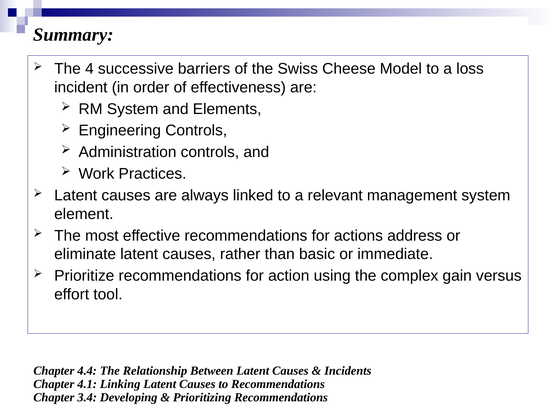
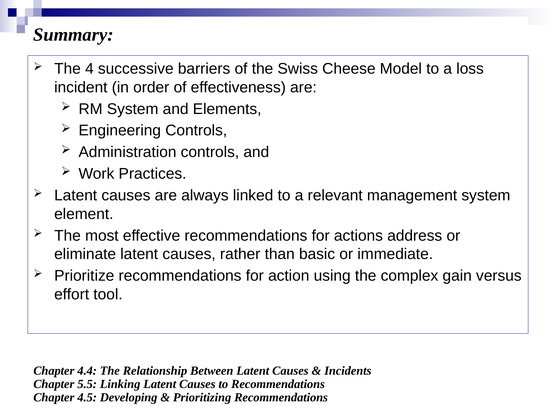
4.1: 4.1 -> 5.5 (87, 384)
3.4: 3.4 -> 4.5 (87, 397)
